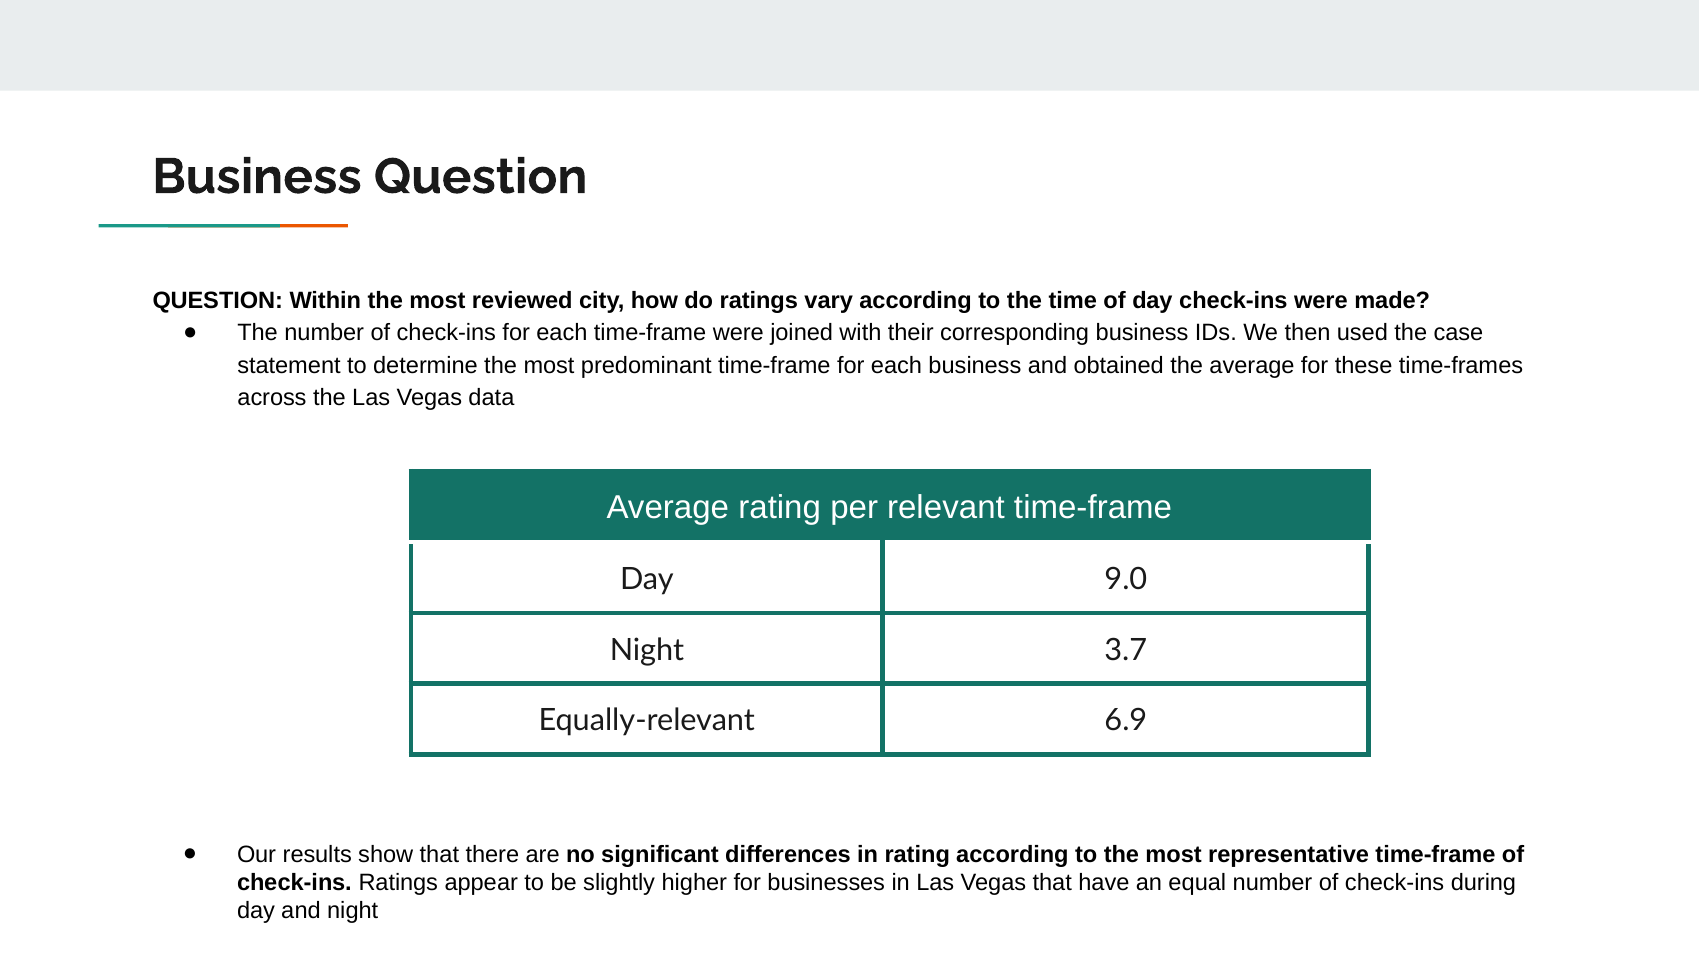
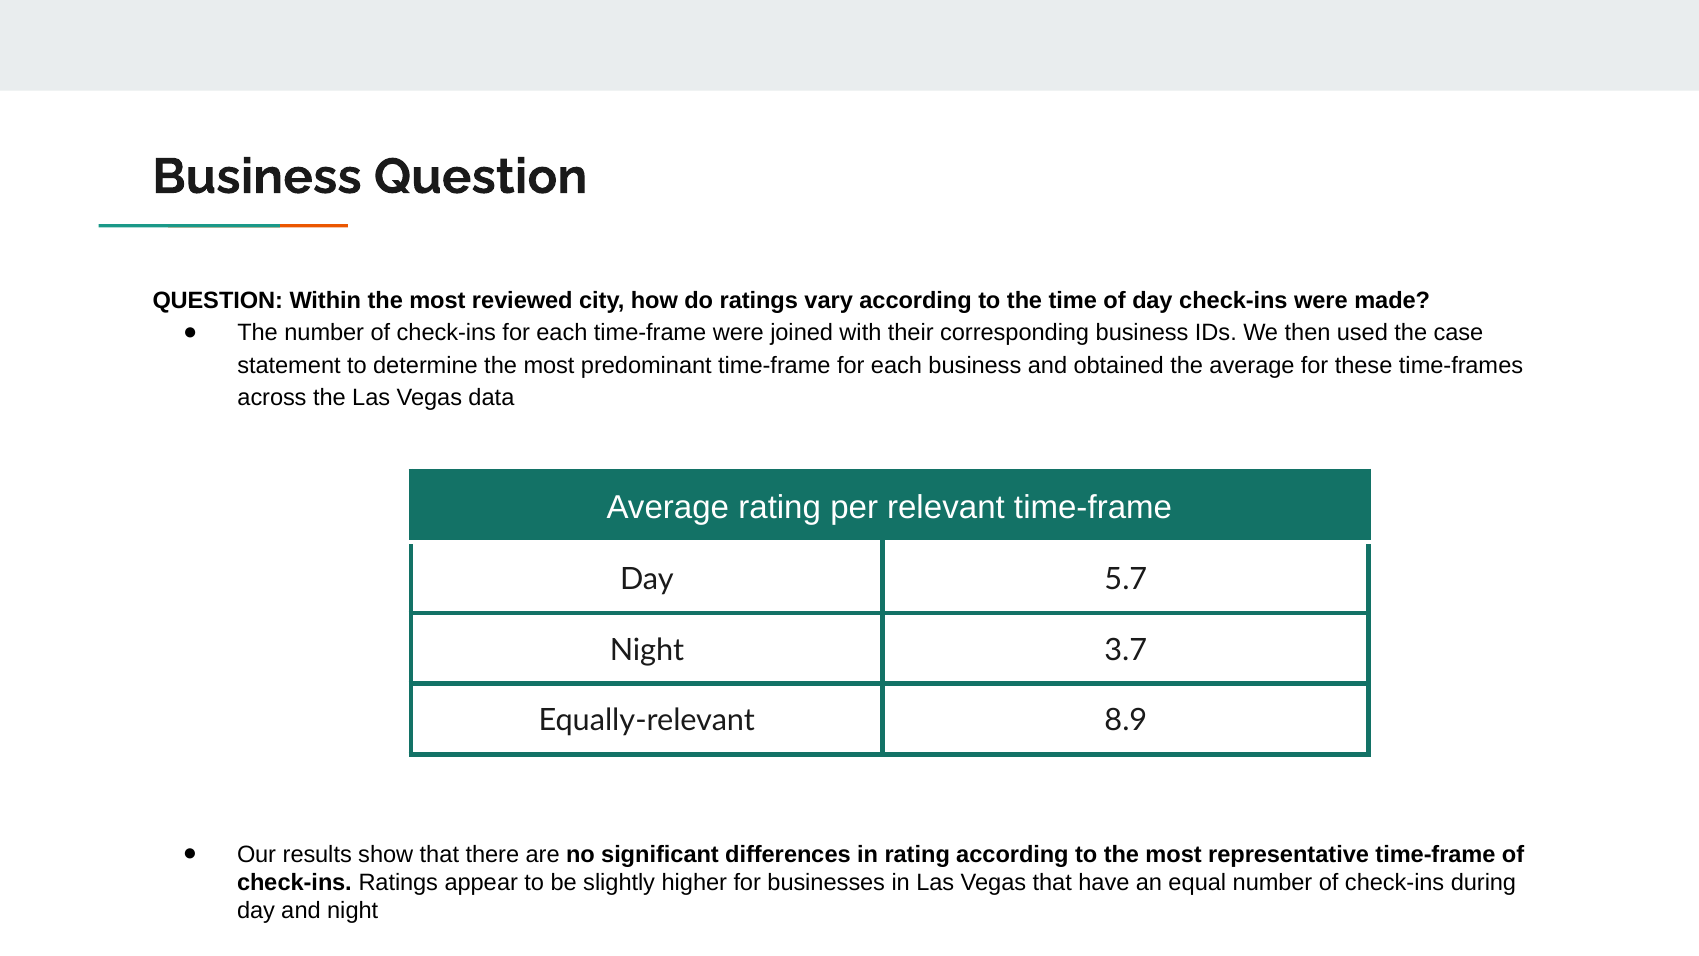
9.0: 9.0 -> 5.7 (1126, 579)
6.9: 6.9 -> 8.9 (1126, 720)
